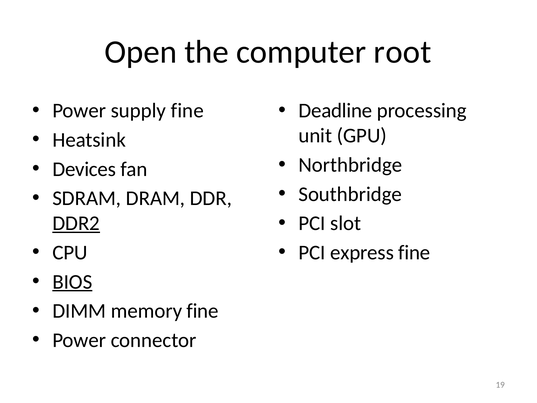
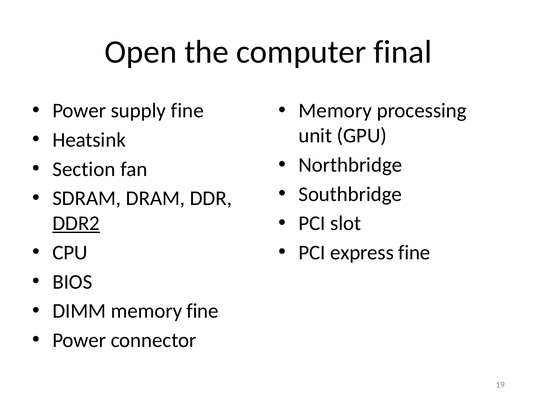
root: root -> final (403, 52)
Deadline: Deadline -> Memory (335, 111)
Devices: Devices -> Section (84, 169)
BIOS underline: present -> none (72, 282)
